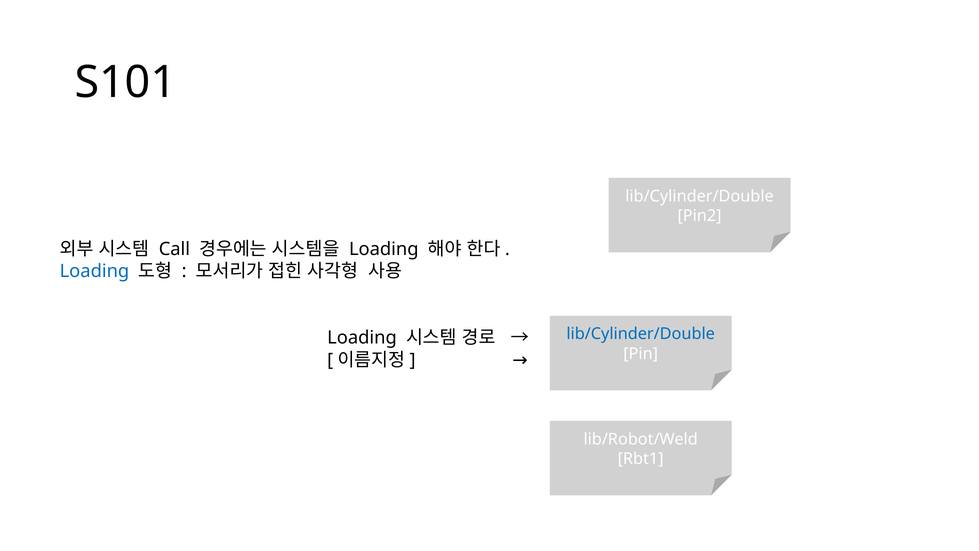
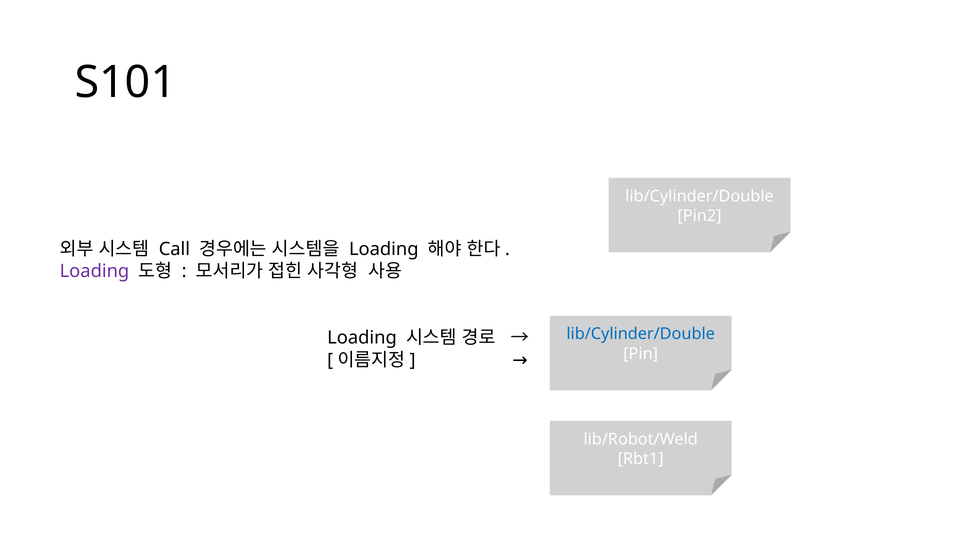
Loading colour: blue -> purple (94, 271)
